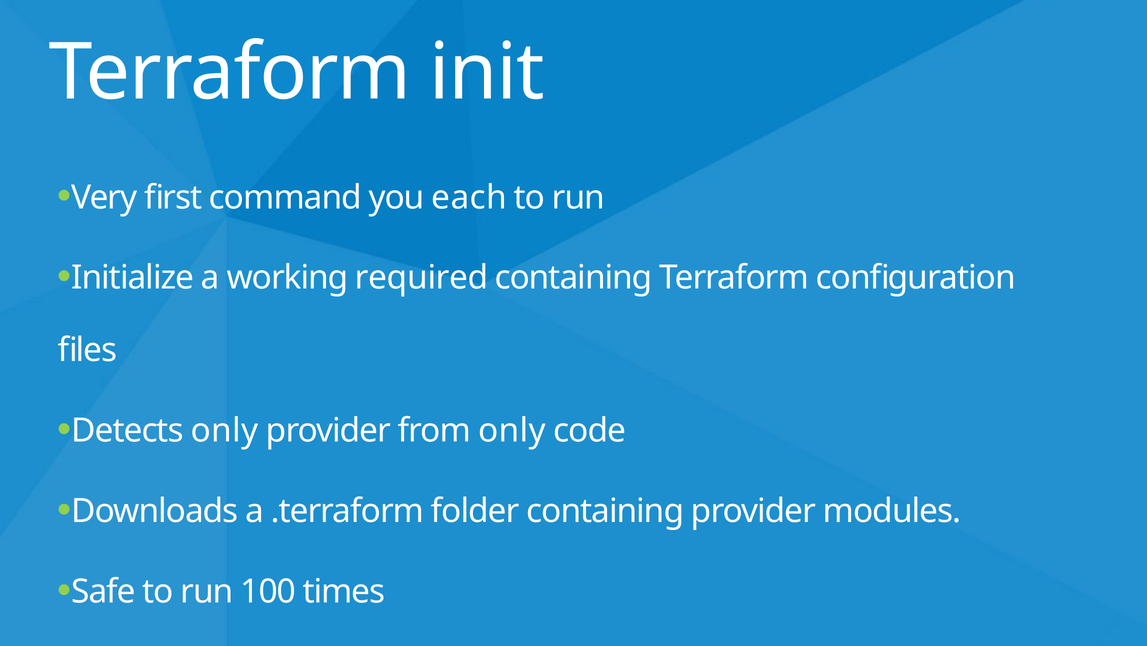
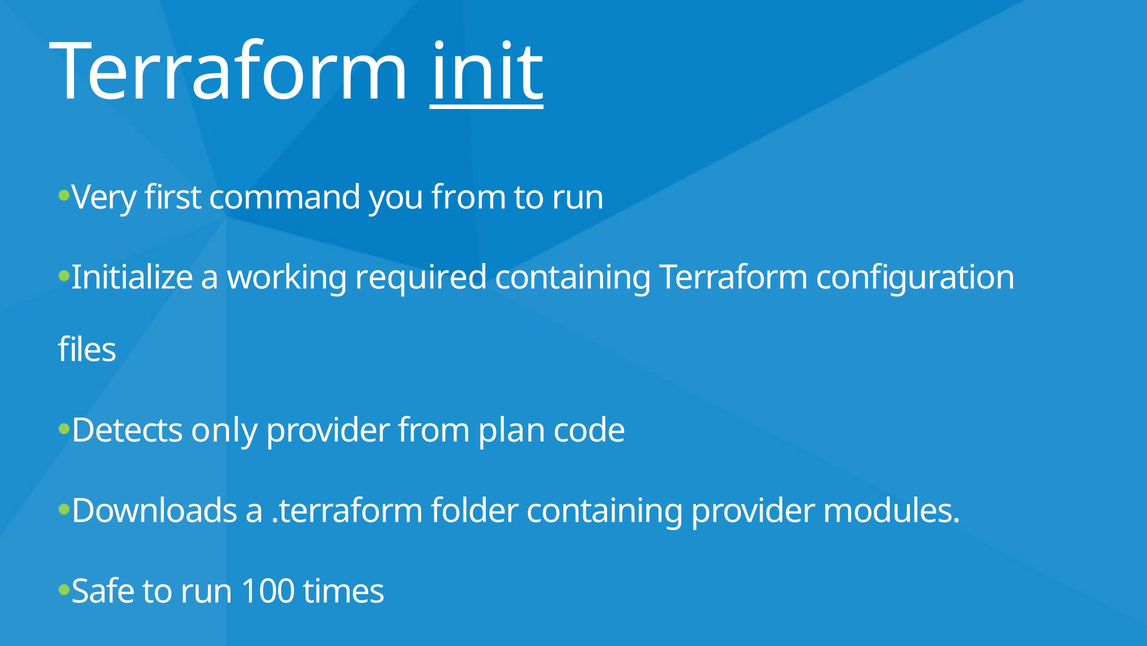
init underline: none -> present (487, 73)
you each: each -> from (469, 197)
from only: only -> plan (512, 430)
